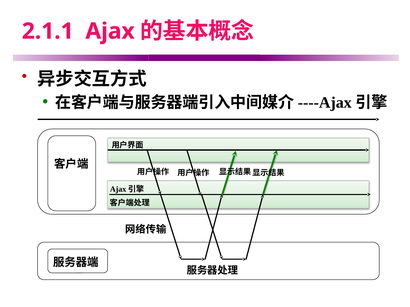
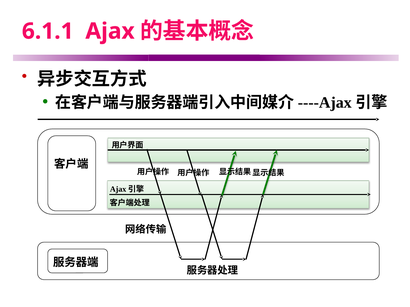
2.1.1: 2.1.1 -> 6.1.1 (48, 31)
